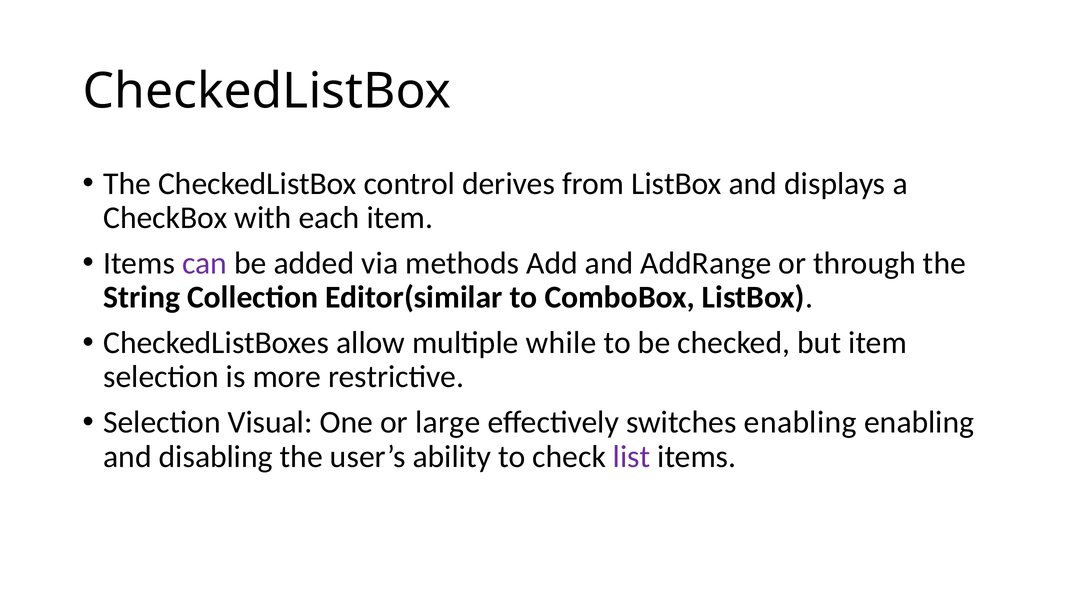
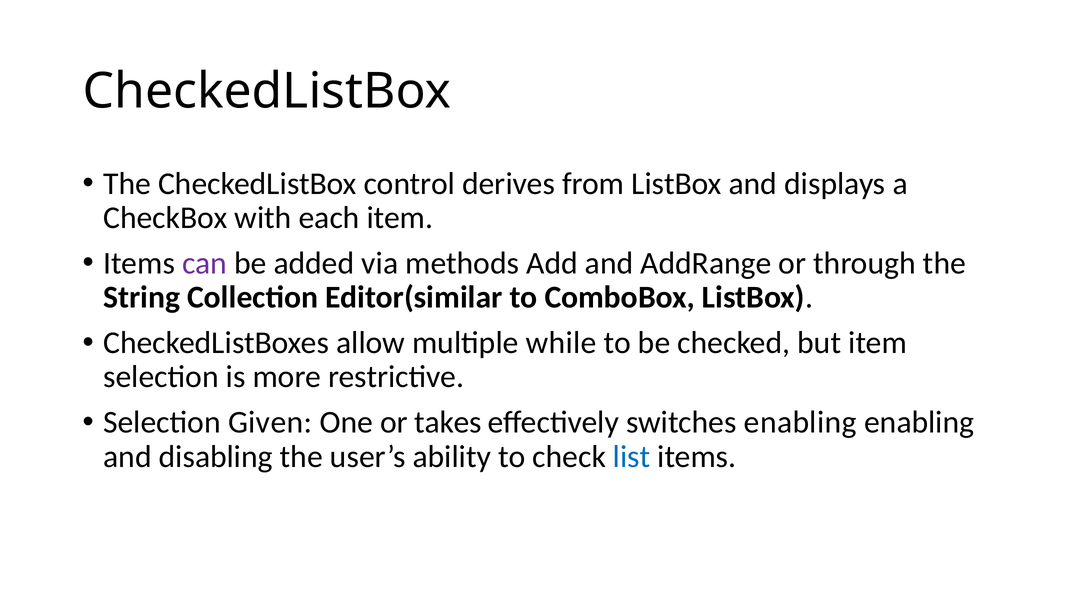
Visual: Visual -> Given (270, 423)
large: large -> takes (448, 423)
list colour: purple -> blue (632, 457)
